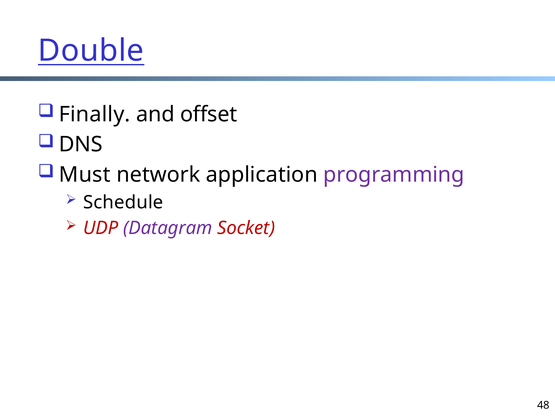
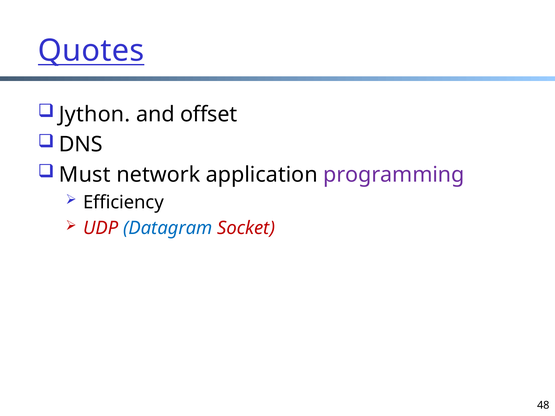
Double: Double -> Quotes (91, 51)
Finally: Finally -> Jython (95, 114)
Schedule: Schedule -> Efficiency (123, 202)
Datagram colour: purple -> blue (168, 228)
